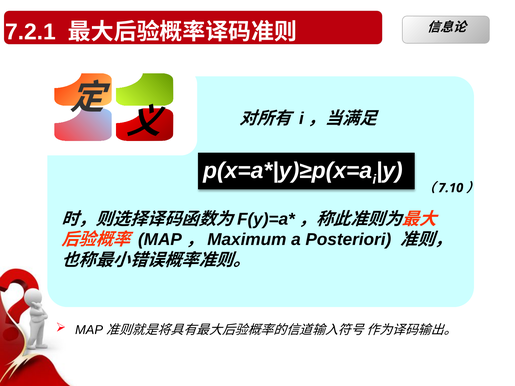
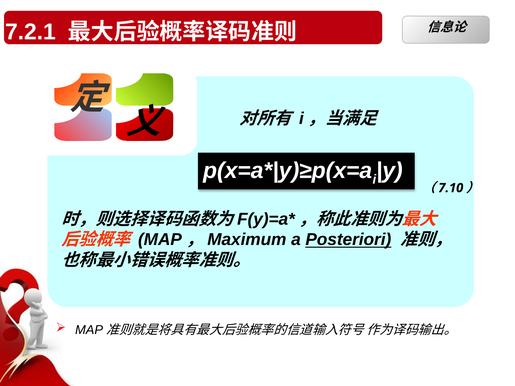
Posteriori underline: none -> present (348, 240)
